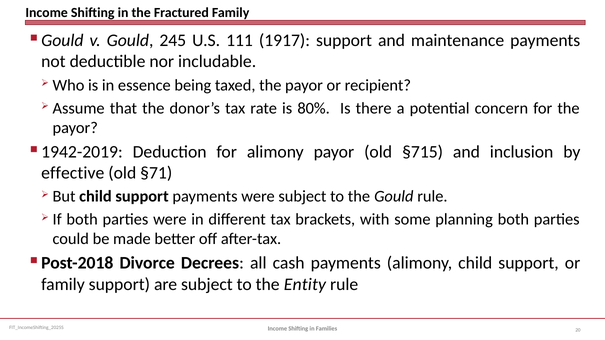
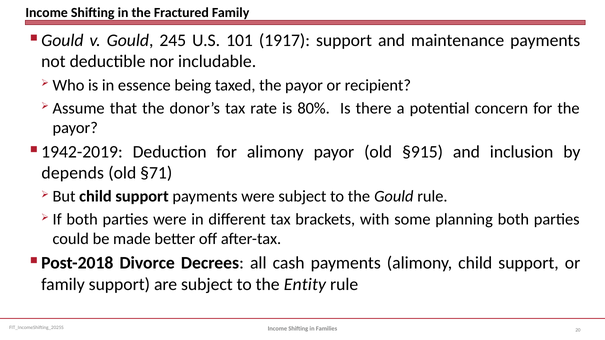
111: 111 -> 101 (240, 41)
§715: §715 -> §915 (423, 152)
effective: effective -> depends (73, 173)
